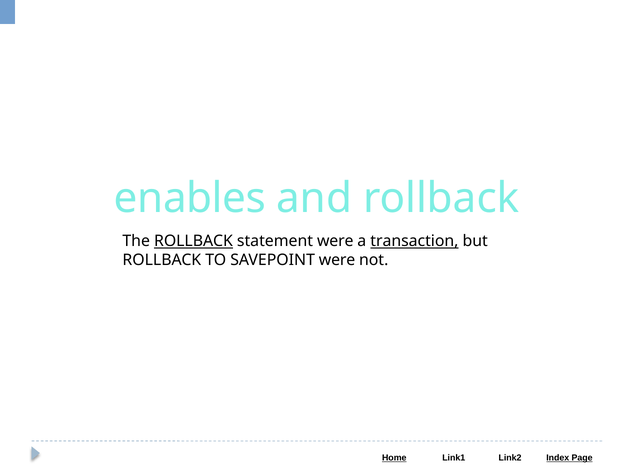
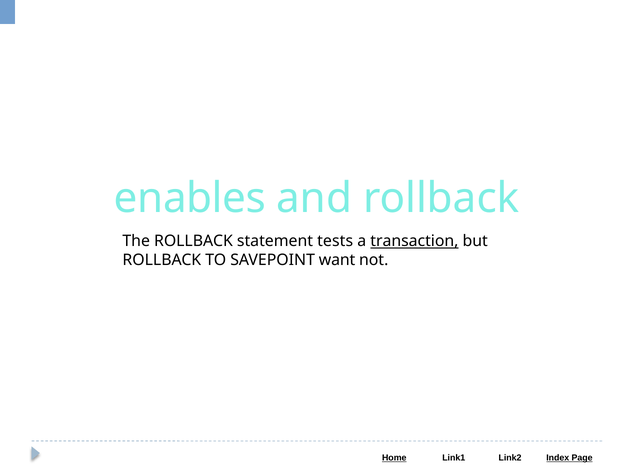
ROLLBACK underline: present -> none (193, 241)
statement were: were -> tests (335, 241)
SAVEPOINT were: were -> want (337, 260)
